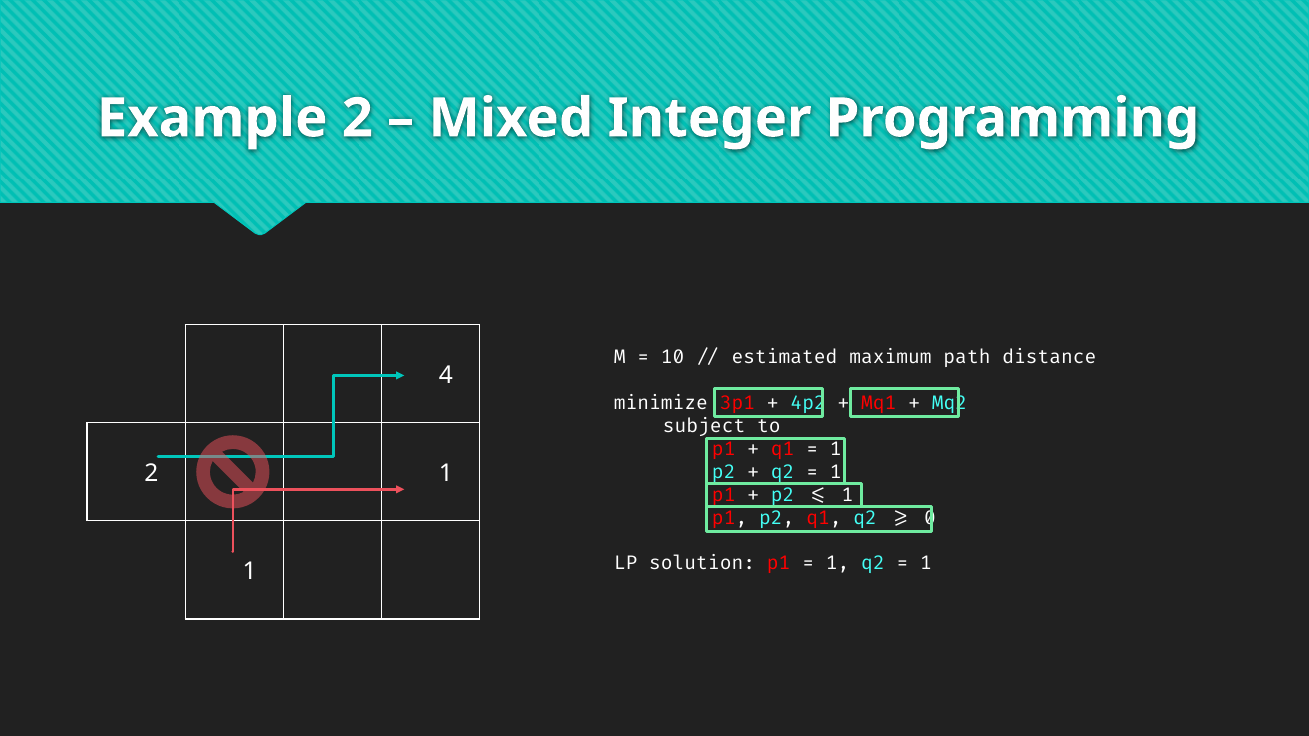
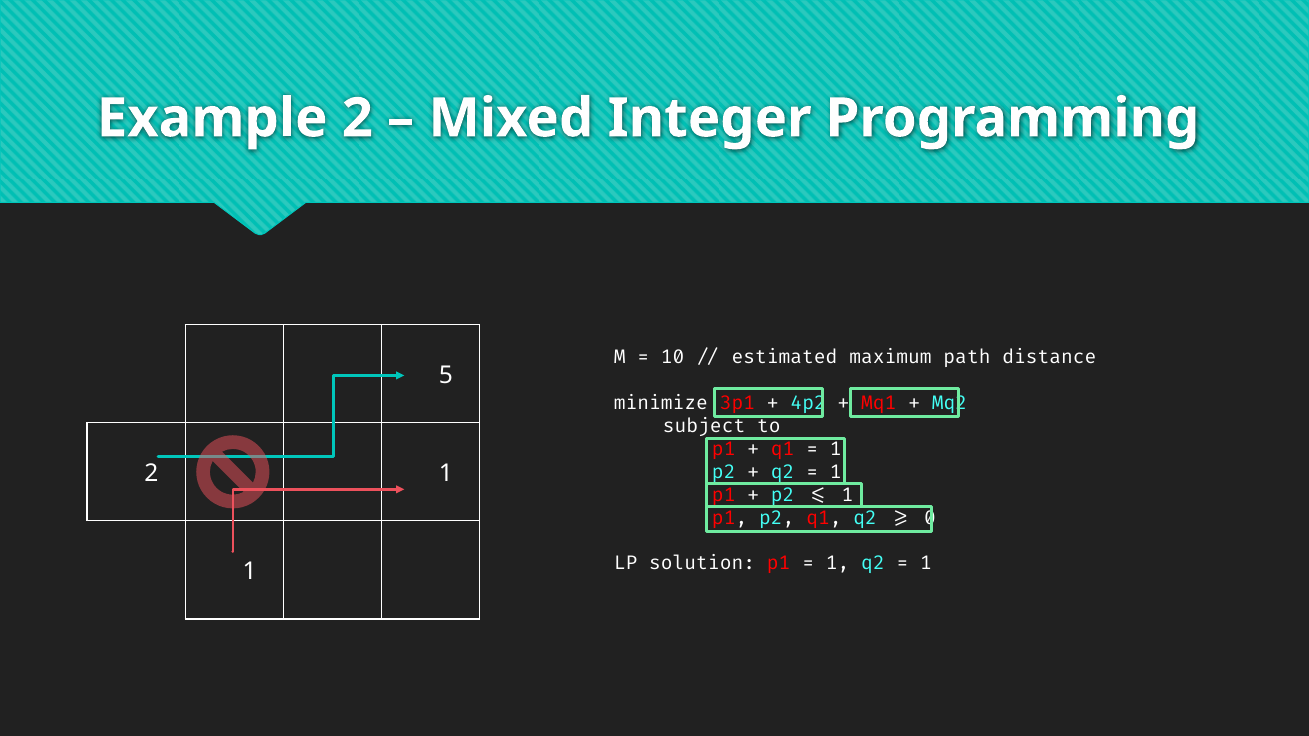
4: 4 -> 5 (446, 375)
